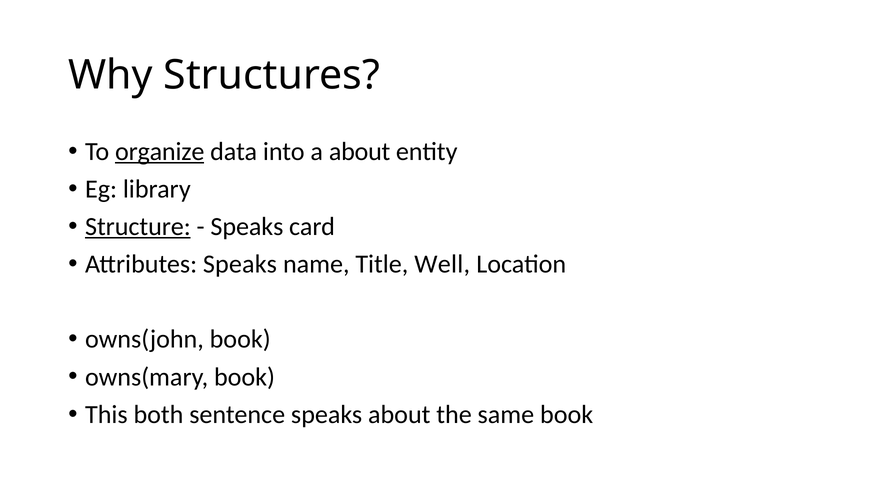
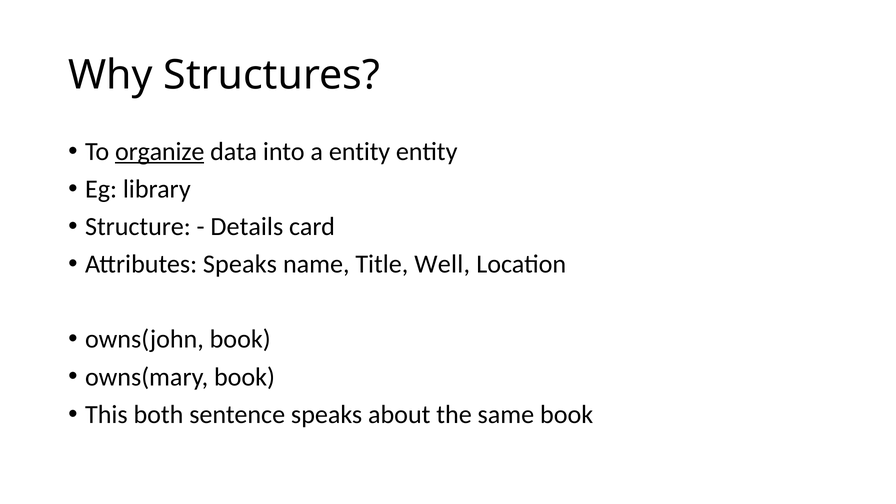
a about: about -> entity (360, 151)
Structure underline: present -> none (138, 227)
Speaks: Speaks -> Details (247, 227)
